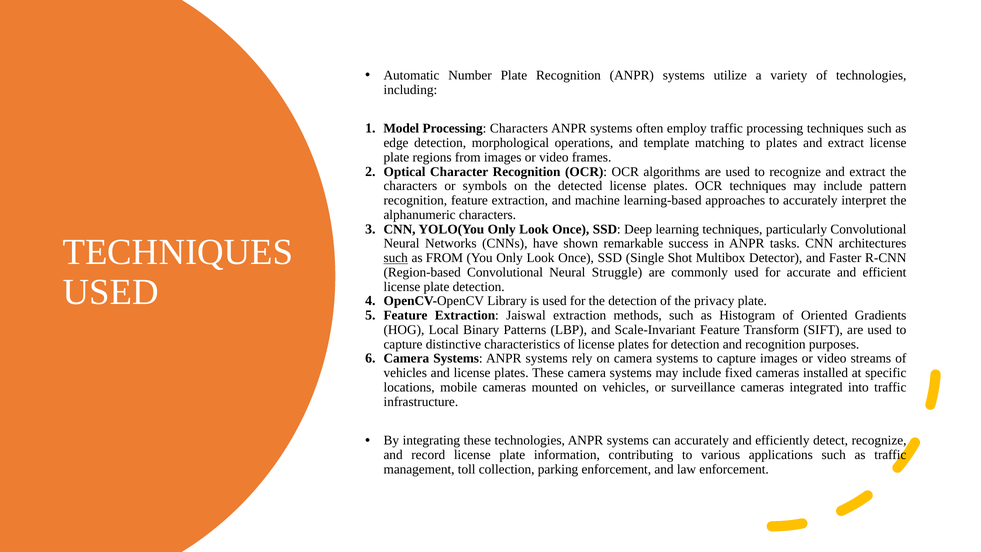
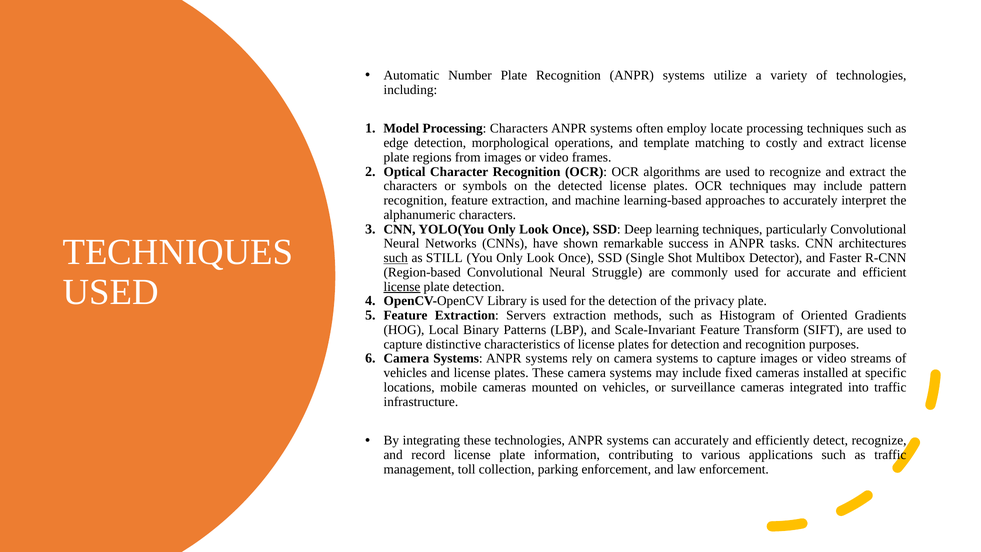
employ traffic: traffic -> locate (727, 129)
to plates: plates -> costly (782, 143)
as FROM: FROM -> STILL (444, 258)
license underline: none -> present (402, 287)
Jaiswal: Jaiswal -> Servers (526, 315)
